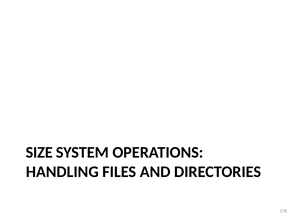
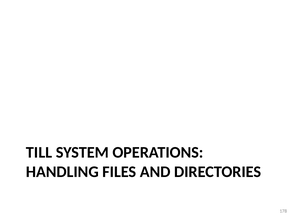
SIZE: SIZE -> TILL (39, 153)
